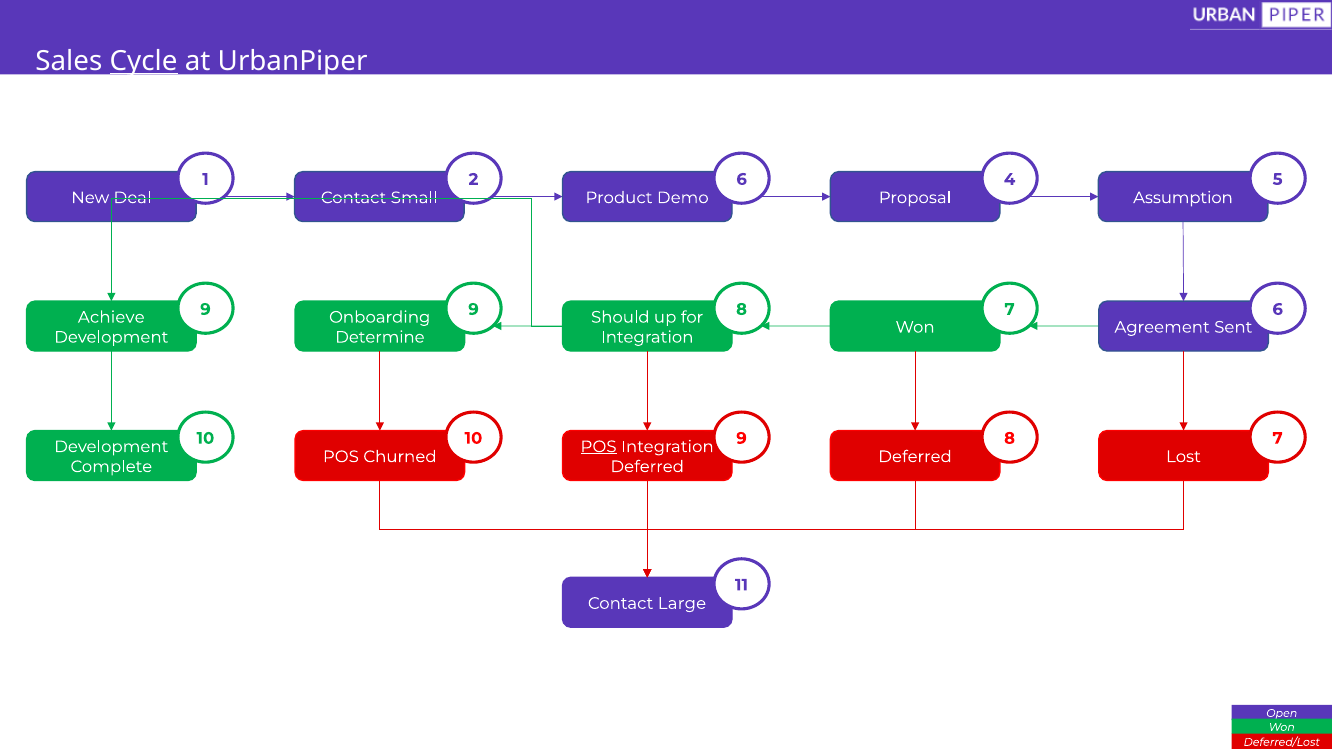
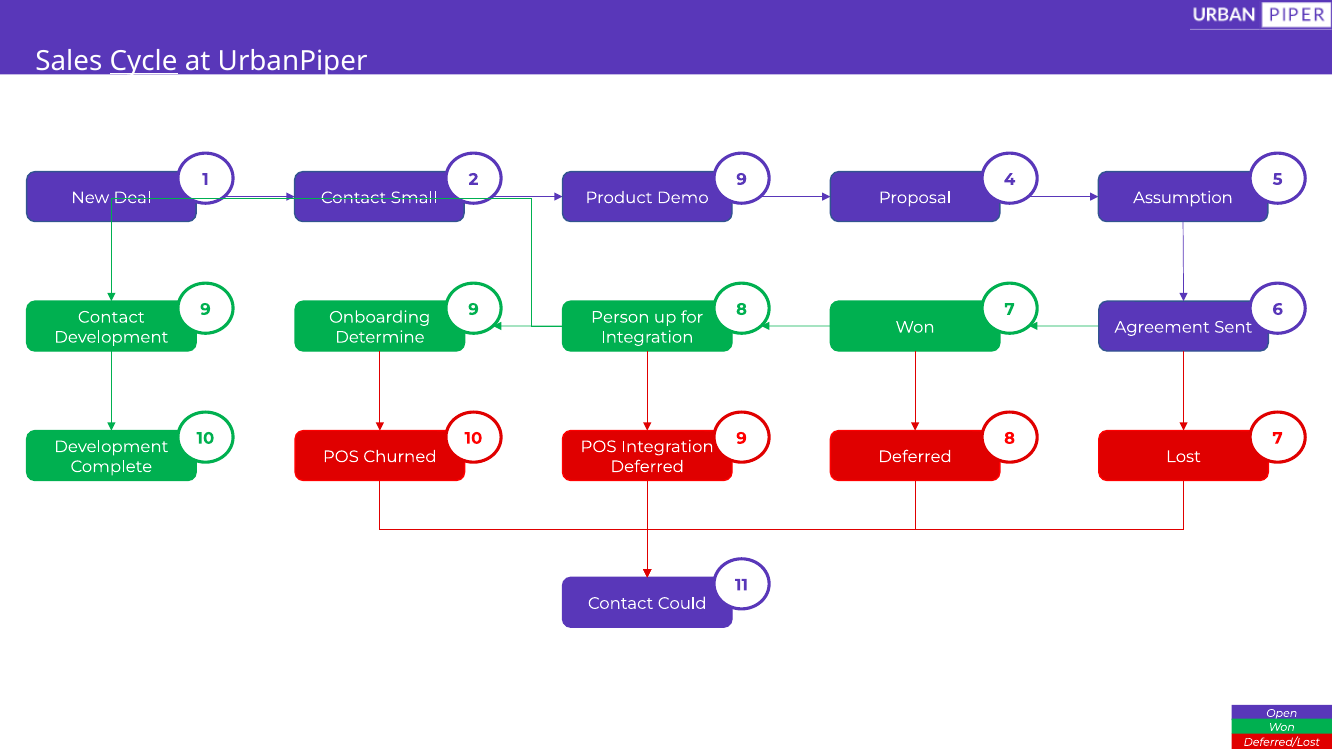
2 6: 6 -> 9 (742, 179)
Achieve: Achieve -> Contact (111, 317)
Should: Should -> Person (620, 317)
POS underline: present -> none (599, 447)
Large: Large -> Could (682, 604)
